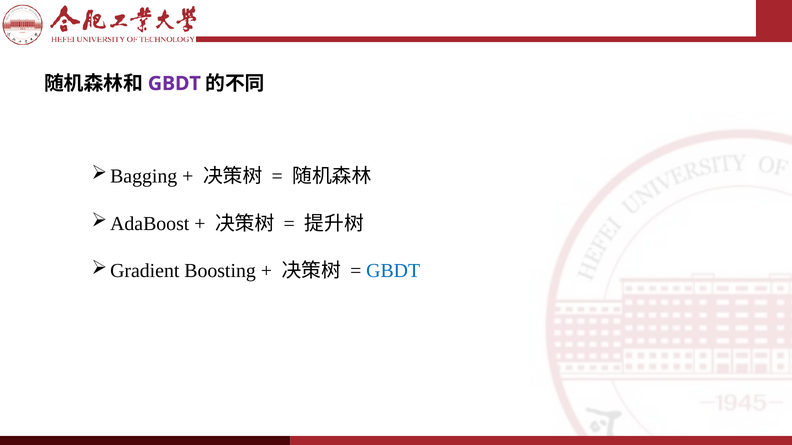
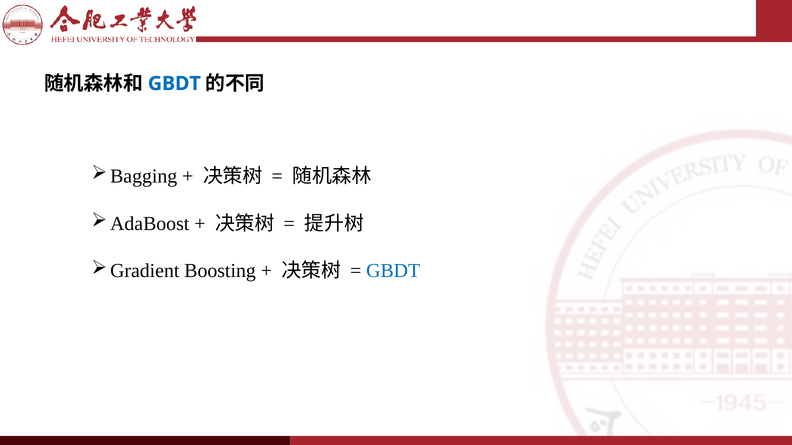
GBDT colour: purple -> blue (174, 84)
